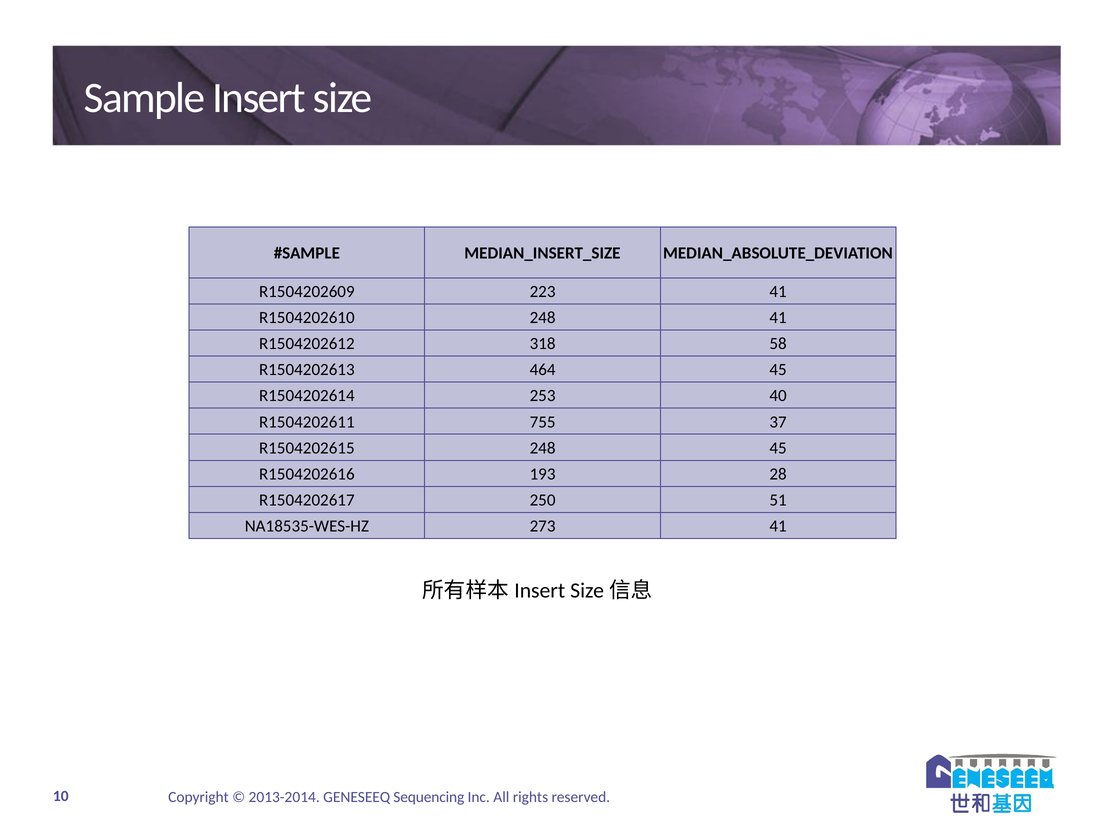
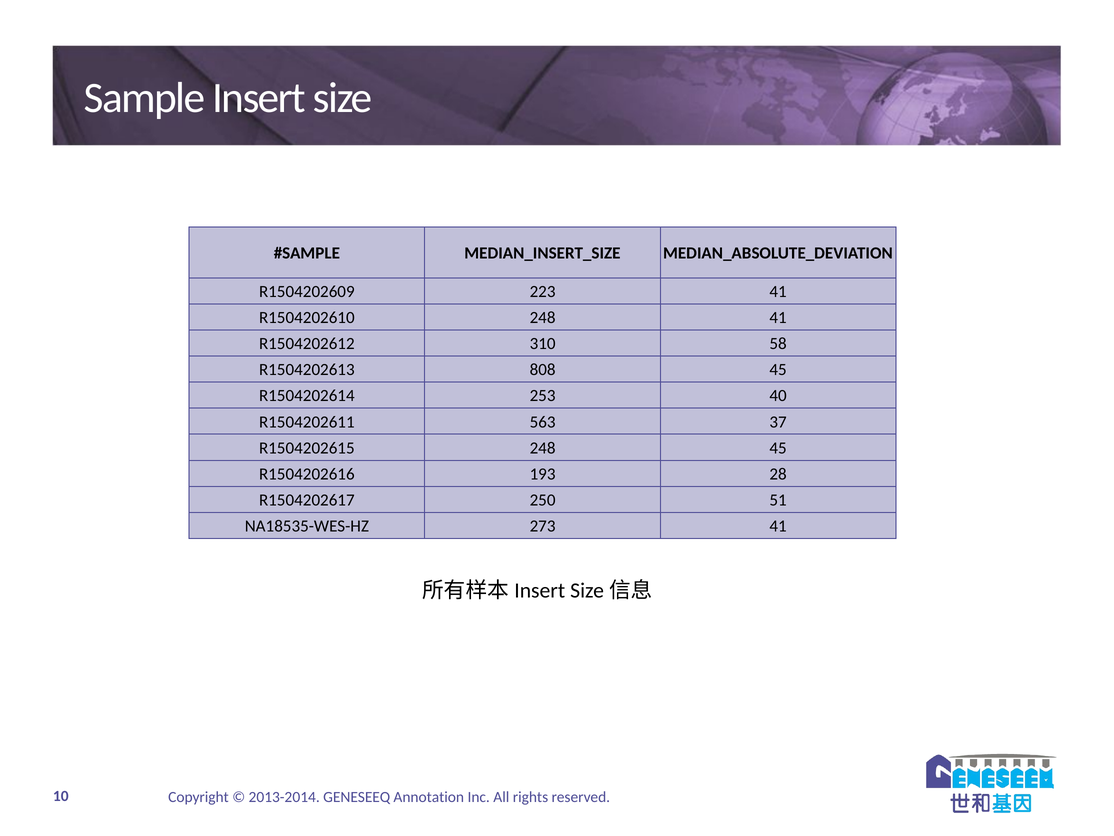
318: 318 -> 310 (543, 344)
464: 464 -> 808 (543, 370)
755: 755 -> 563 (543, 422)
Sequencing: Sequencing -> Annotation (429, 797)
